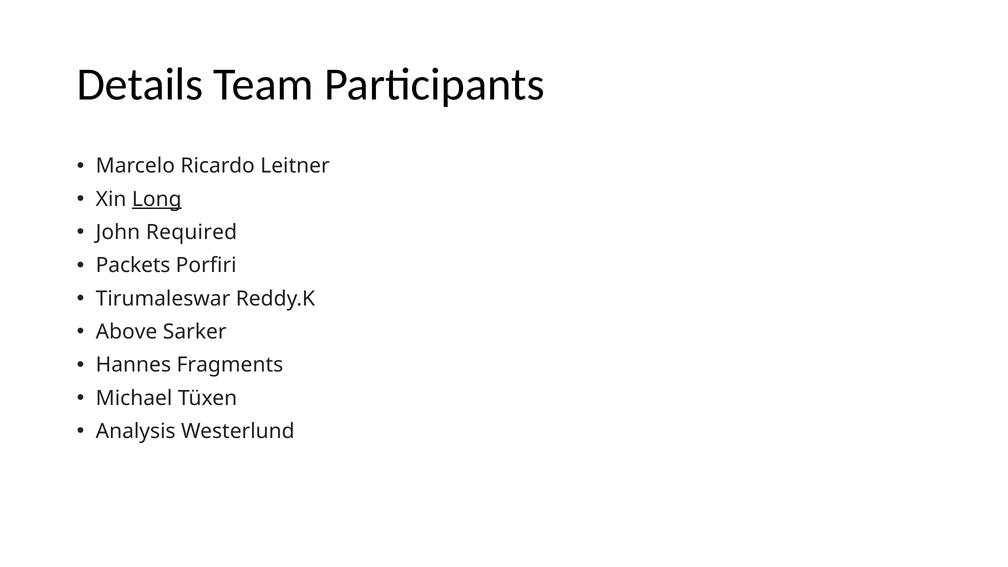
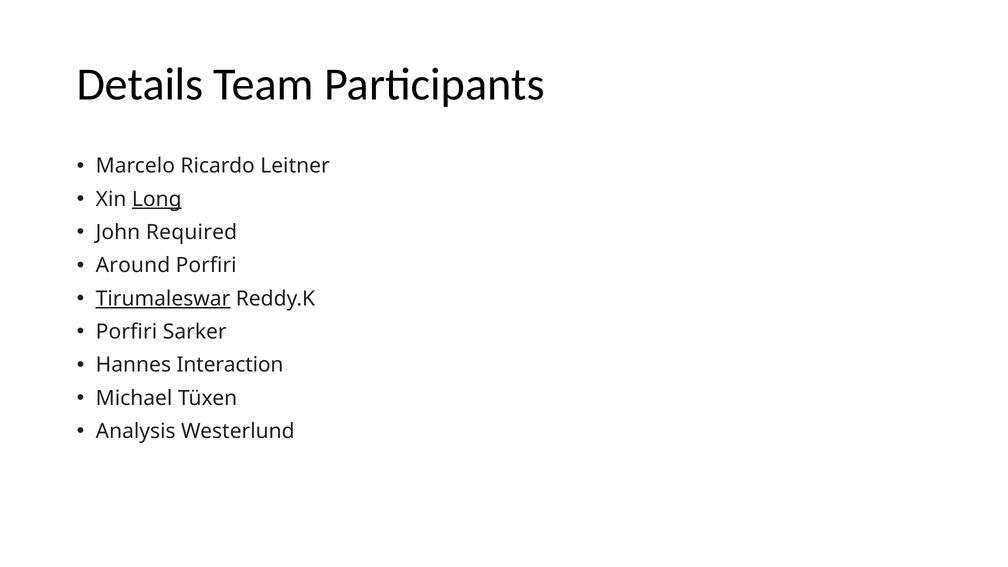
Packets: Packets -> Around (133, 265)
Tirumaleswar underline: none -> present (163, 299)
Above: Above -> Porfiri (126, 332)
Fragments: Fragments -> Interaction (230, 365)
